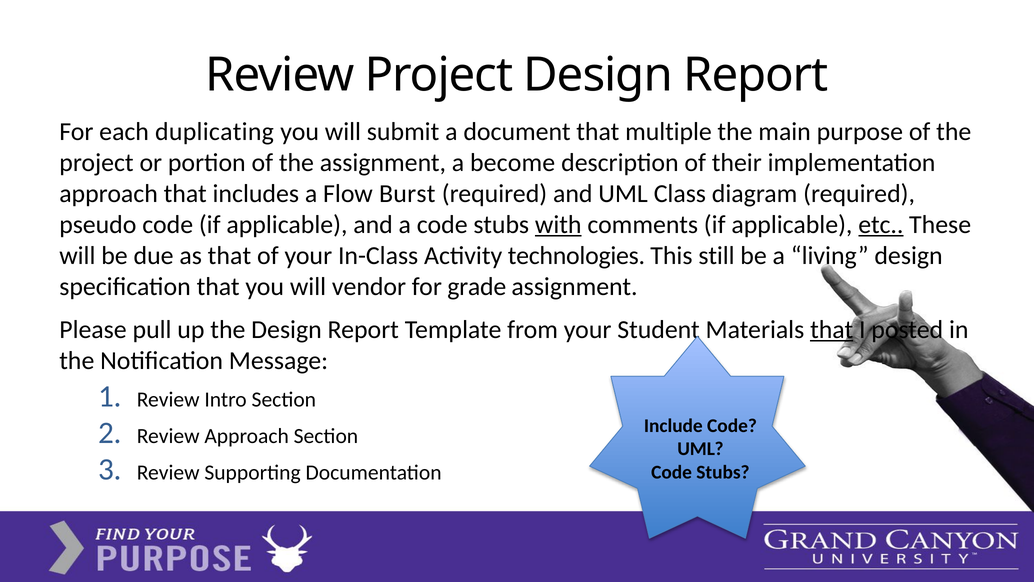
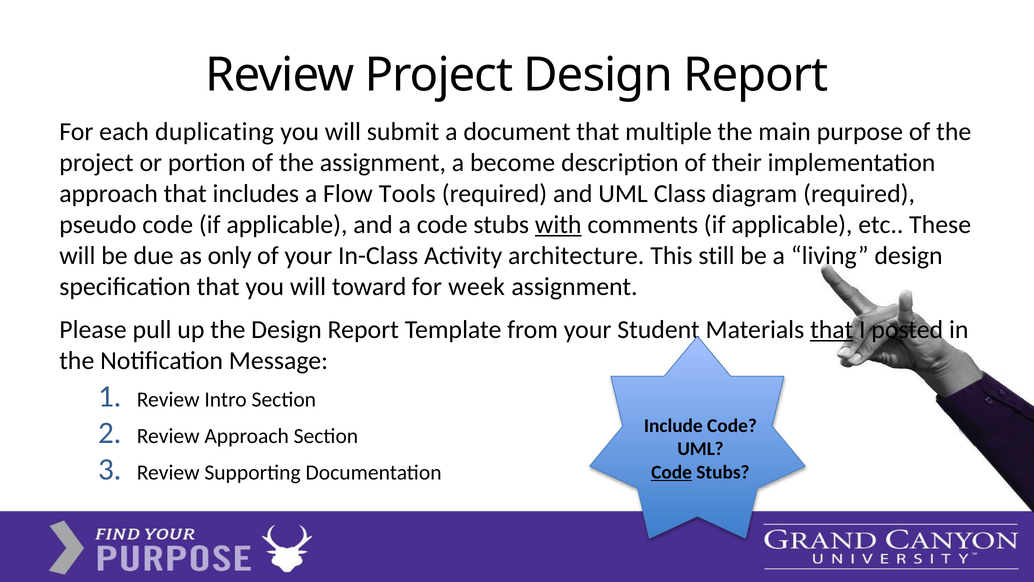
Burst: Burst -> Tools (407, 194)
etc underline: present -> none (881, 225)
as that: that -> only (230, 256)
technologies: technologies -> architecture (576, 256)
vendor: vendor -> toward (369, 287)
grade: grade -> week (477, 287)
Code underline: none -> present (672, 472)
